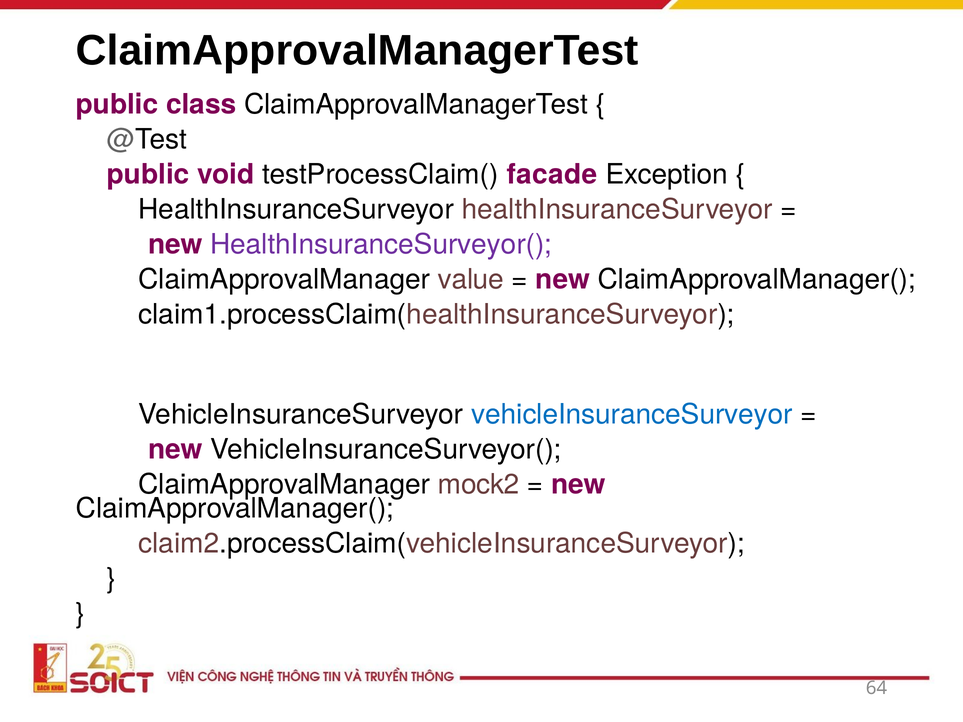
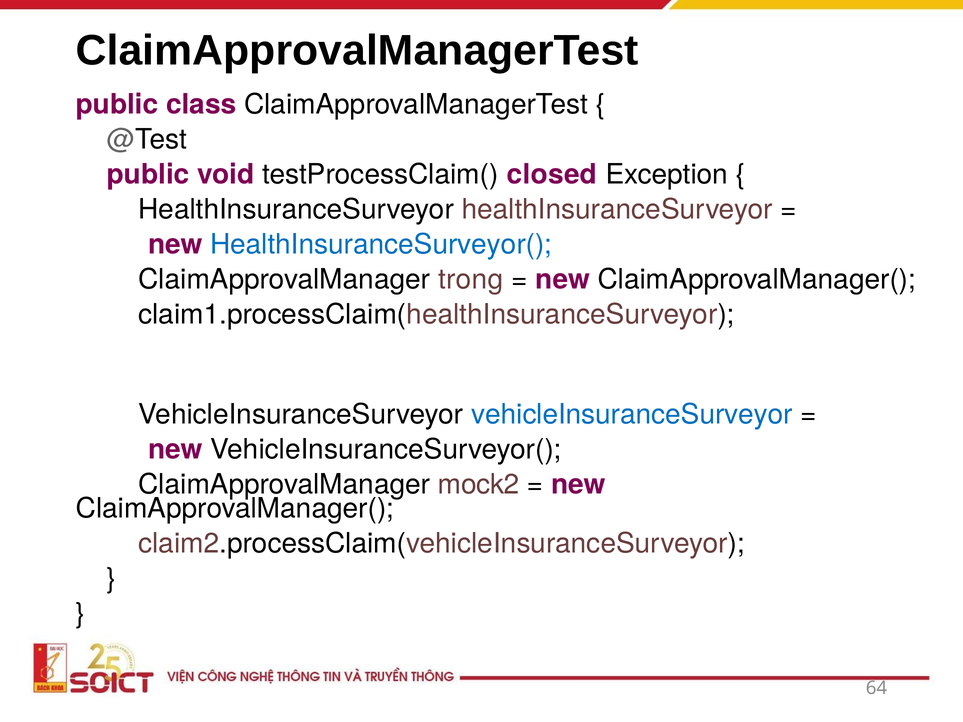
facade: facade -> closed (552, 175)
HealthInsuranceSurveyor( colour: purple -> blue (381, 244)
value: value -> trong (471, 279)
